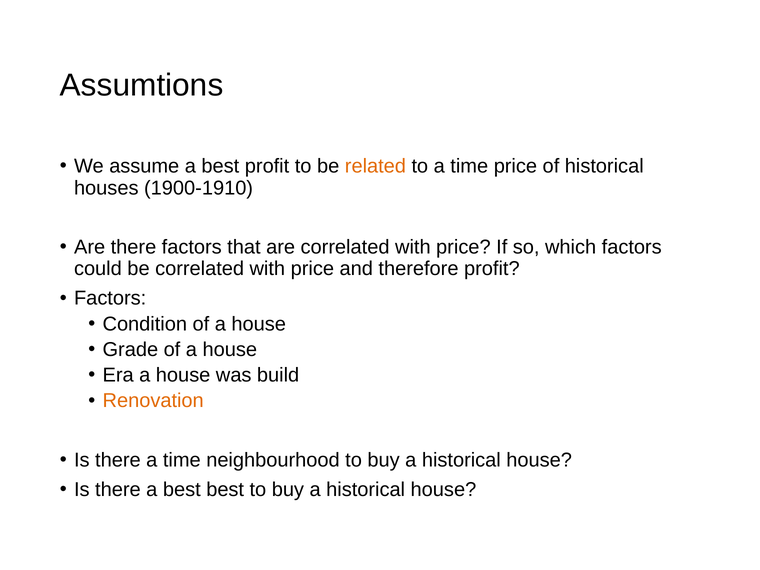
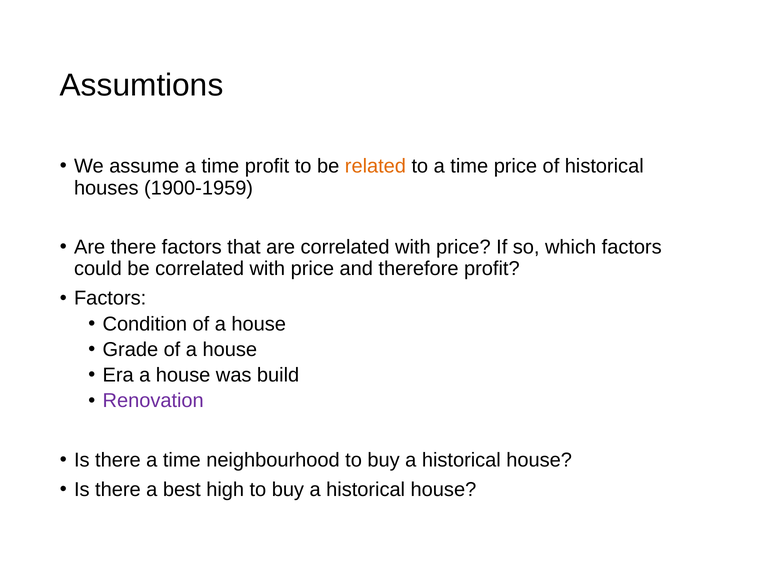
assume a best: best -> time (220, 166)
1900-1910: 1900-1910 -> 1900-1959 (199, 188)
Renovation colour: orange -> purple (153, 401)
best best: best -> high (225, 490)
